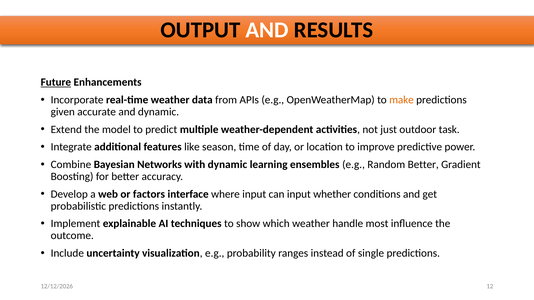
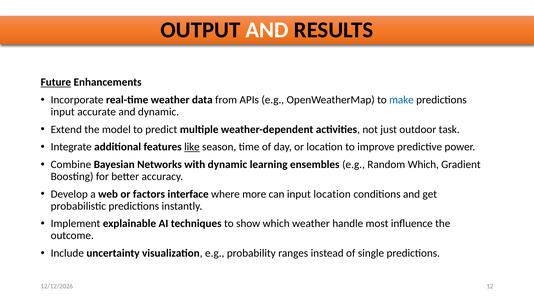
make colour: orange -> blue (401, 100)
given: given -> input (63, 112)
like underline: none -> present (192, 147)
Random Better: Better -> Which (423, 165)
where input: input -> more (254, 194)
input whether: whether -> location (332, 194)
